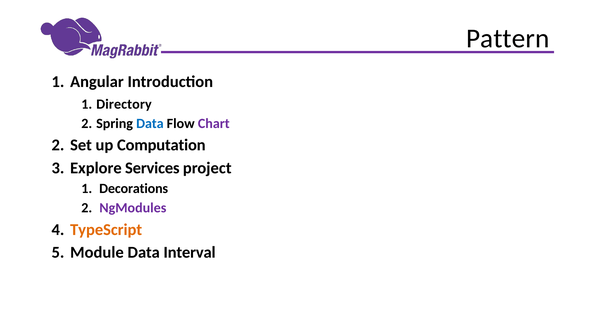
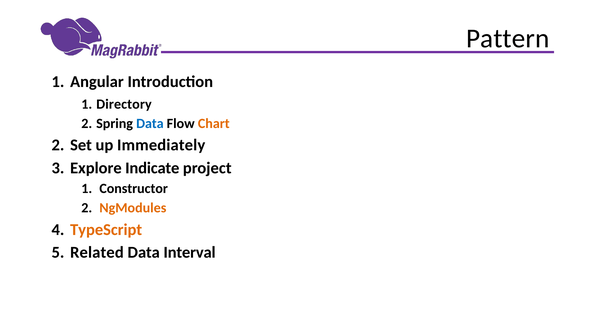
Chart colour: purple -> orange (214, 123)
Computation: Computation -> Immediately (161, 145)
Services: Services -> Indicate (152, 168)
Decorations: Decorations -> Constructor (134, 188)
NgModules colour: purple -> orange (133, 208)
Module: Module -> Related (97, 252)
